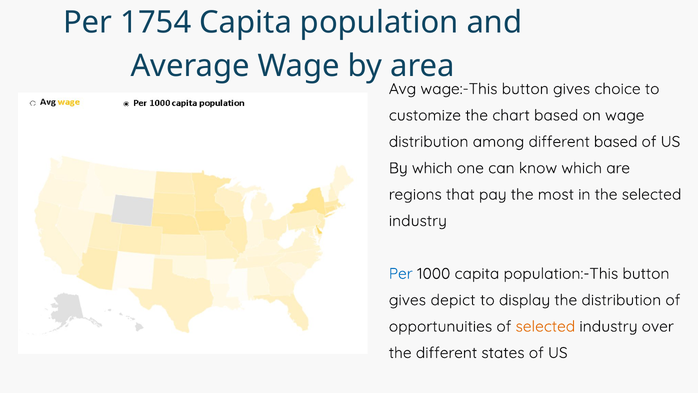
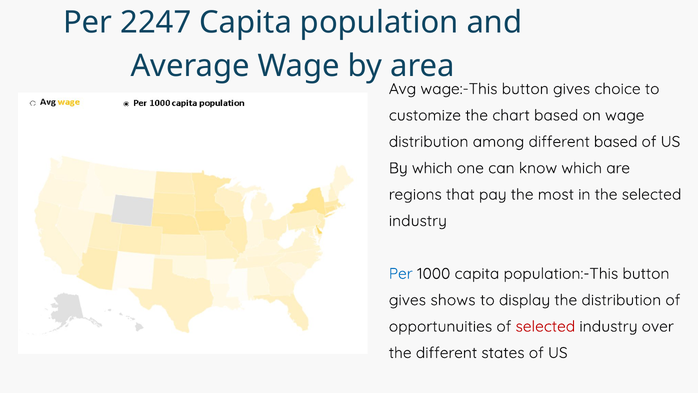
1754: 1754 -> 2247 (156, 23)
depict: depict -> shows (453, 300)
selected colour: orange -> red (545, 326)
